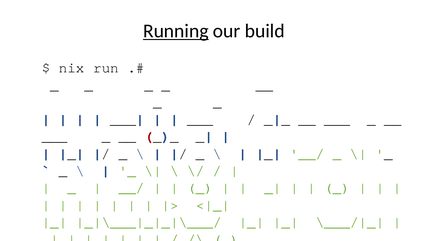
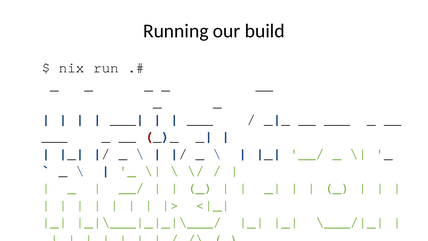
Running underline: present -> none (176, 31)
